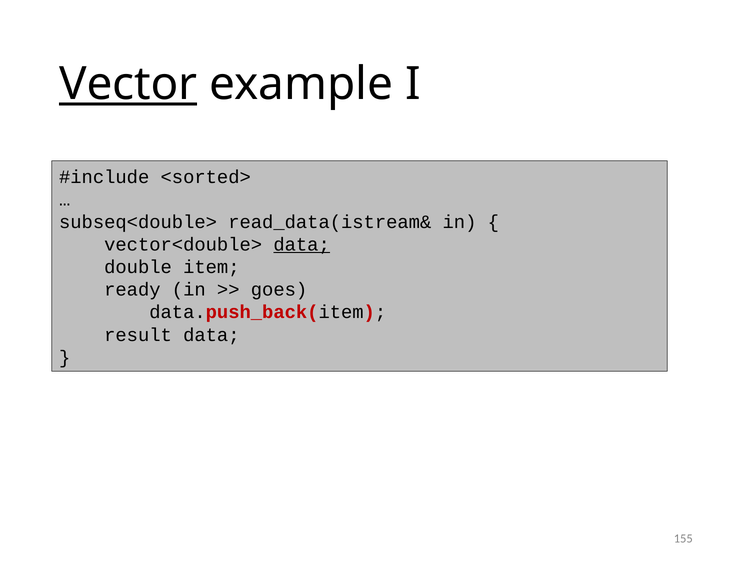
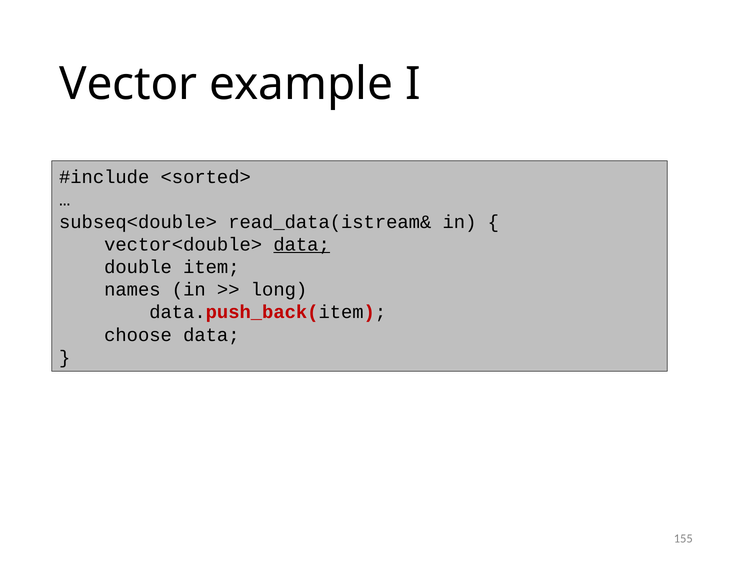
Vector underline: present -> none (128, 84)
ready: ready -> names (132, 290)
goes: goes -> long (279, 290)
result: result -> choose (138, 335)
